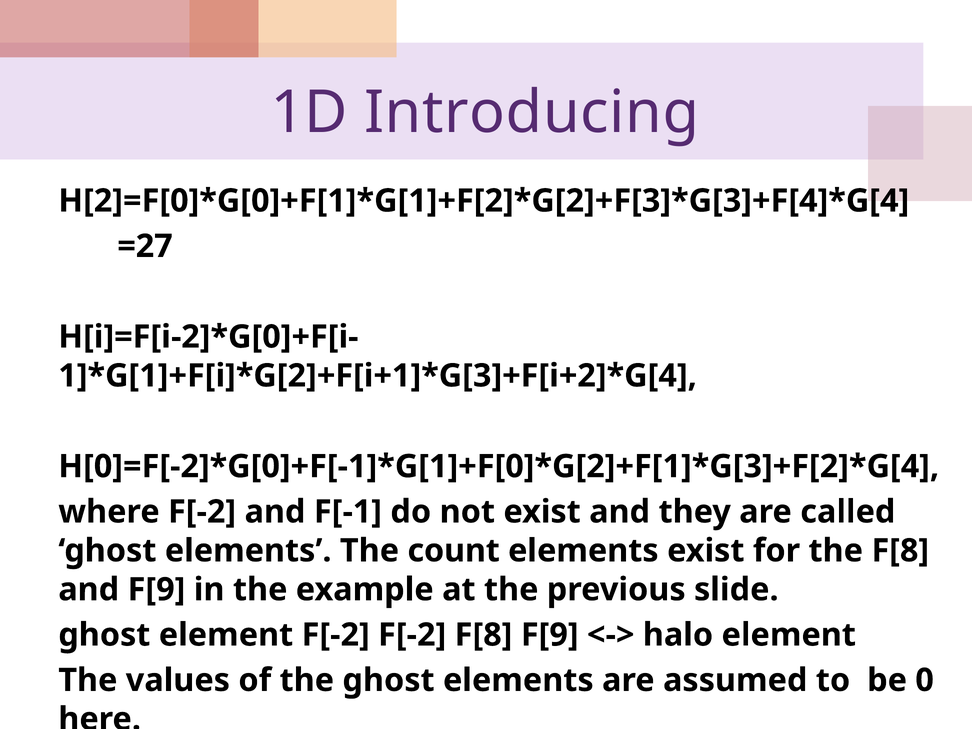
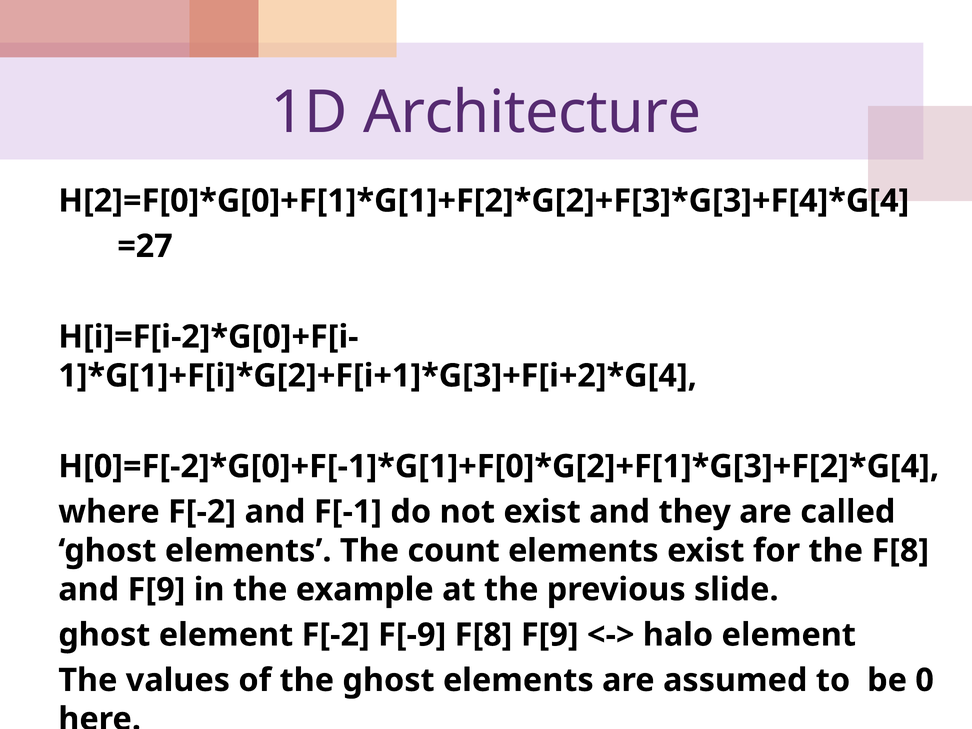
Introducing: Introducing -> Architecture (532, 113)
F[-2 F[-2: F[-2 -> F[-9 (412, 635)
